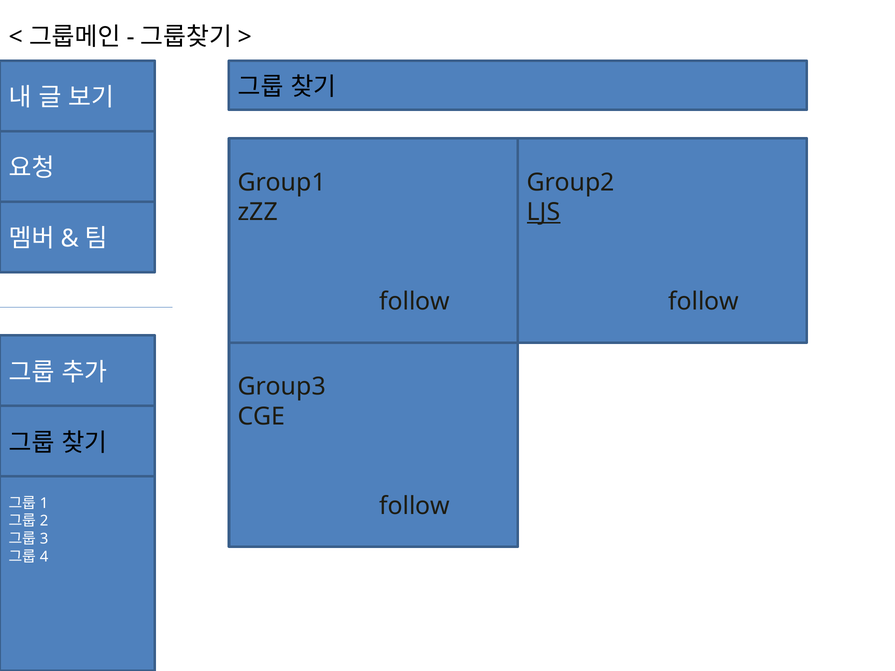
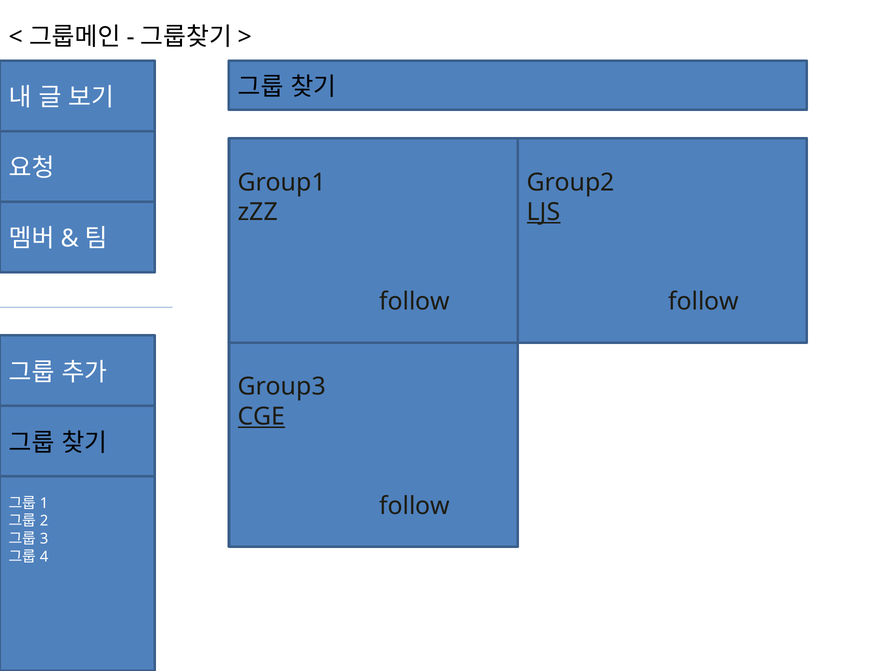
CGE underline: none -> present (261, 417)
